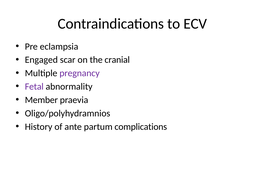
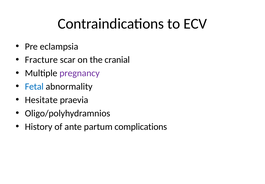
Engaged: Engaged -> Fracture (41, 60)
Fetal colour: purple -> blue (34, 86)
Member: Member -> Hesitate (41, 100)
